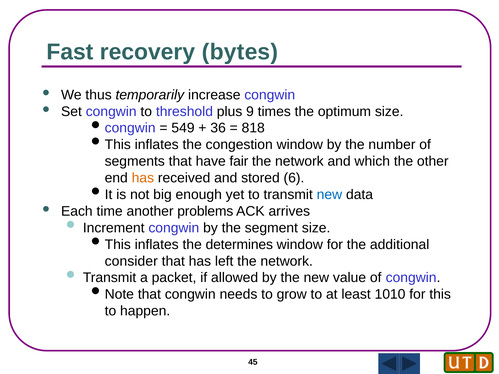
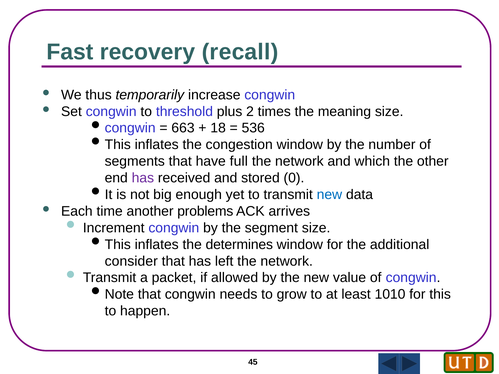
bytes: bytes -> recall (240, 52)
9: 9 -> 2 (250, 112)
optimum: optimum -> meaning (344, 112)
549: 549 -> 663 (183, 128)
36: 36 -> 18 (218, 128)
818: 818 -> 536 (253, 128)
fair: fair -> full (239, 161)
has colour: orange -> purple (143, 178)
6: 6 -> 0 (294, 178)
